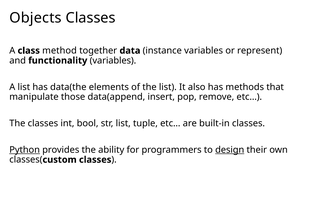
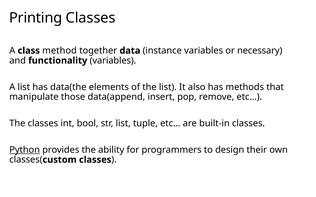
Objects: Objects -> Printing (36, 18)
represent: represent -> necessary (260, 51)
design underline: present -> none (230, 150)
